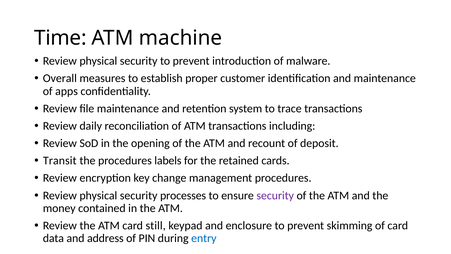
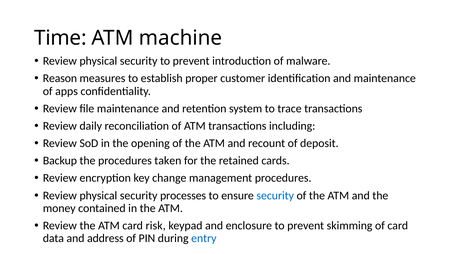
Overall: Overall -> Reason (60, 78)
Transit: Transit -> Backup (60, 161)
labels: labels -> taken (168, 161)
security colour: purple -> blue (275, 195)
still: still -> risk (156, 225)
